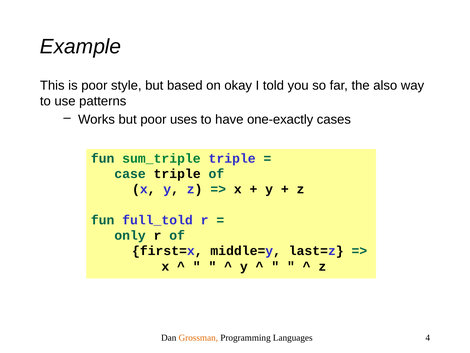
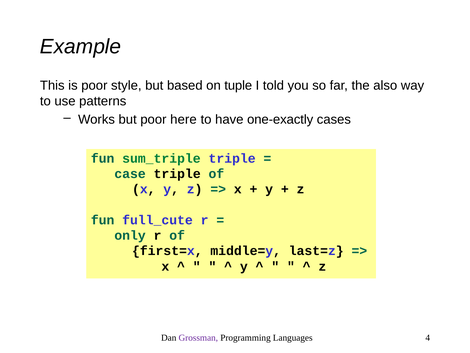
okay: okay -> tuple (238, 86)
uses: uses -> here (183, 119)
full_told: full_told -> full_cute (158, 220)
Grossman colour: orange -> purple (198, 337)
